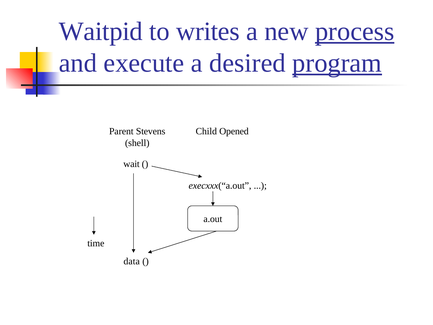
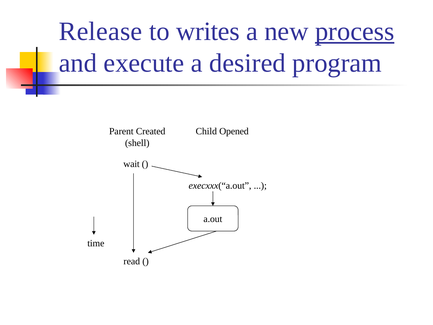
Waitpid: Waitpid -> Release (101, 31)
program underline: present -> none (337, 63)
Stevens: Stevens -> Created (151, 131)
data: data -> read (132, 261)
